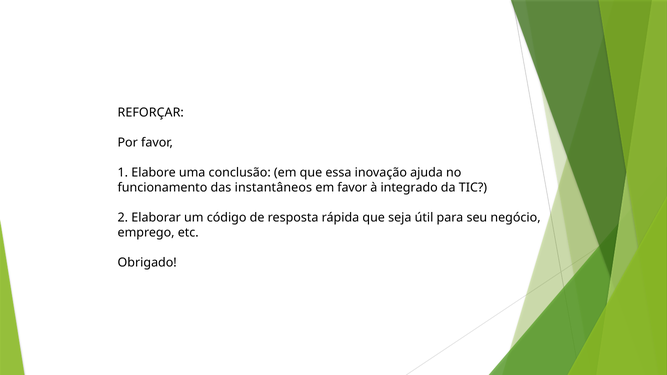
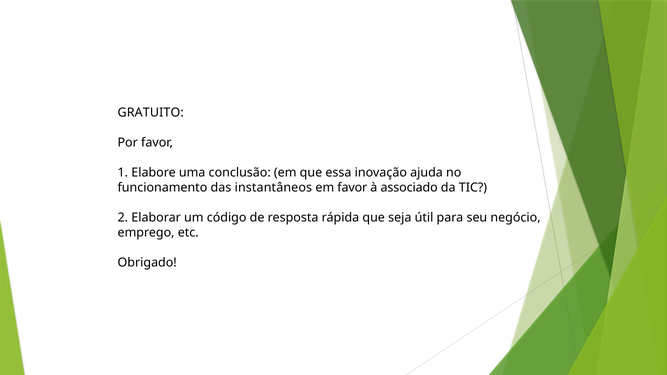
REFORÇAR: REFORÇAR -> GRATUITO (151, 113)
integrado: integrado -> associado (409, 188)
